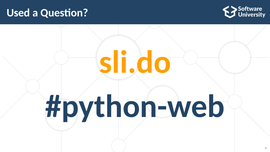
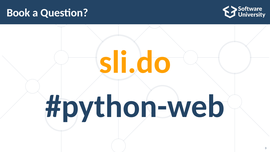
Used: Used -> Book (18, 13)
